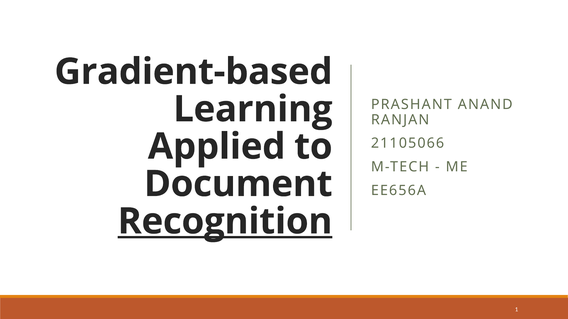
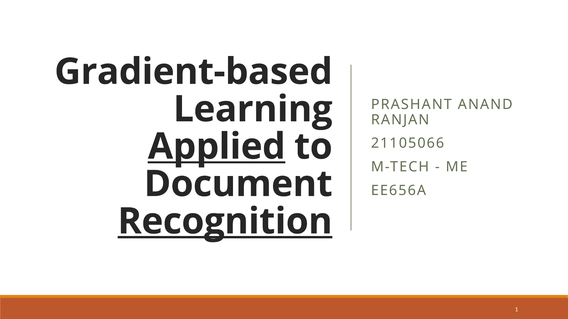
Applied underline: none -> present (217, 147)
